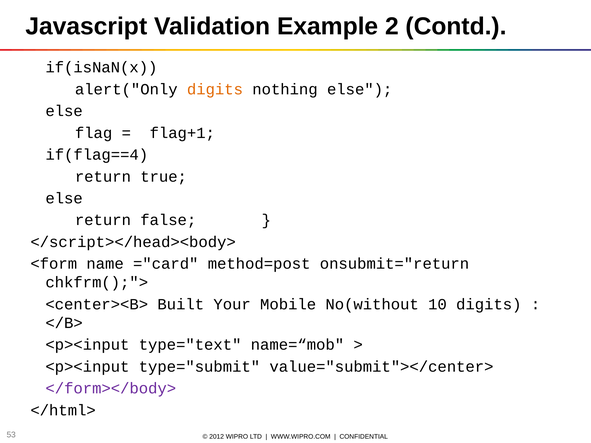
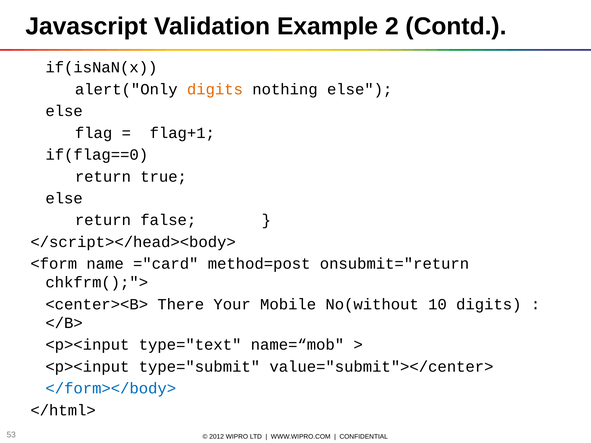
if(flag==4: if(flag==4 -> if(flag==0 (97, 155)
Built: Built -> There (181, 304)
</form></body> colour: purple -> blue (111, 389)
